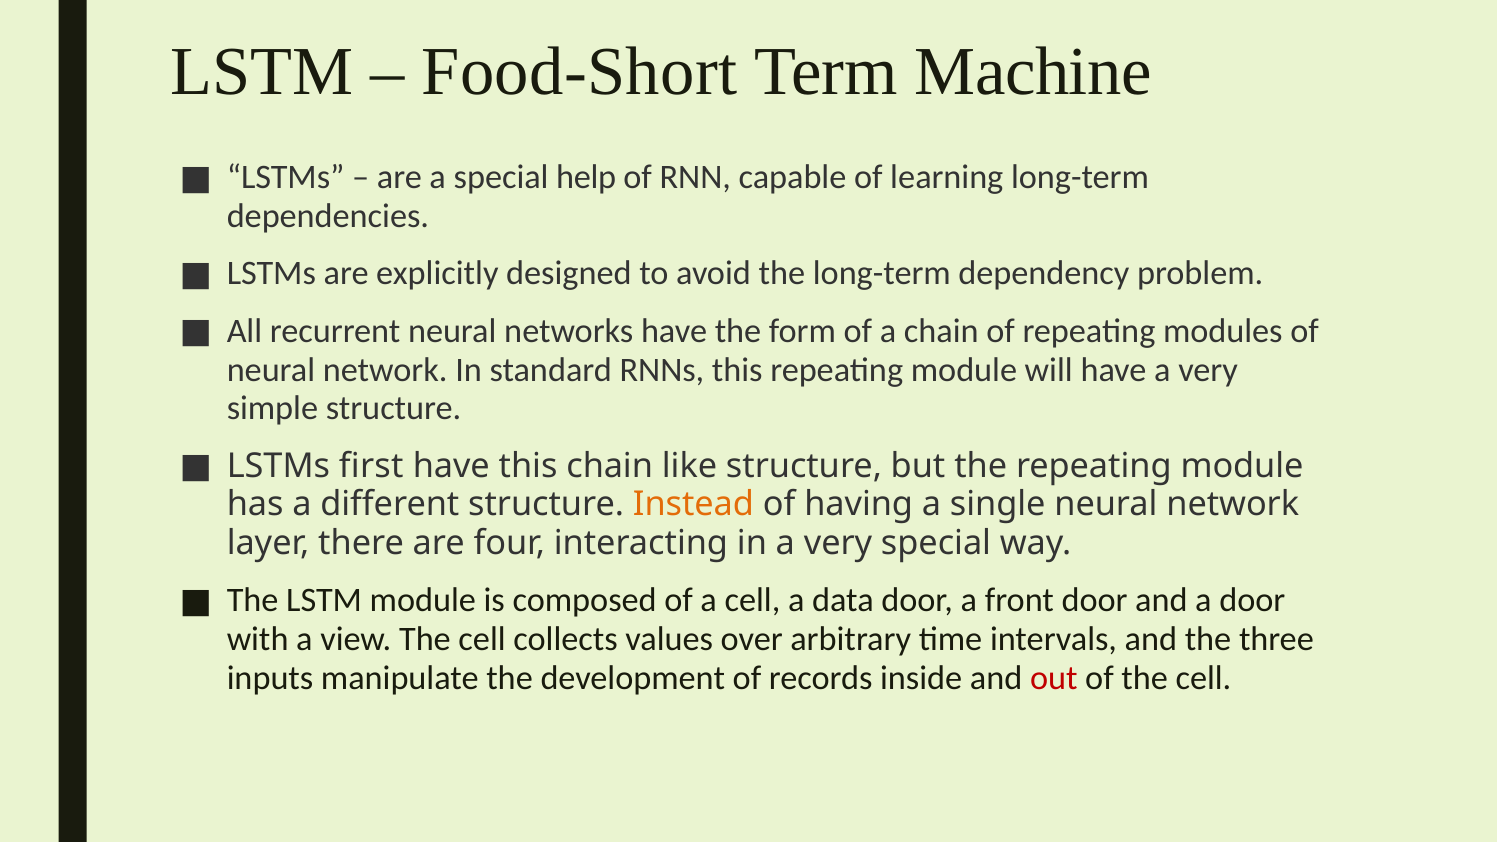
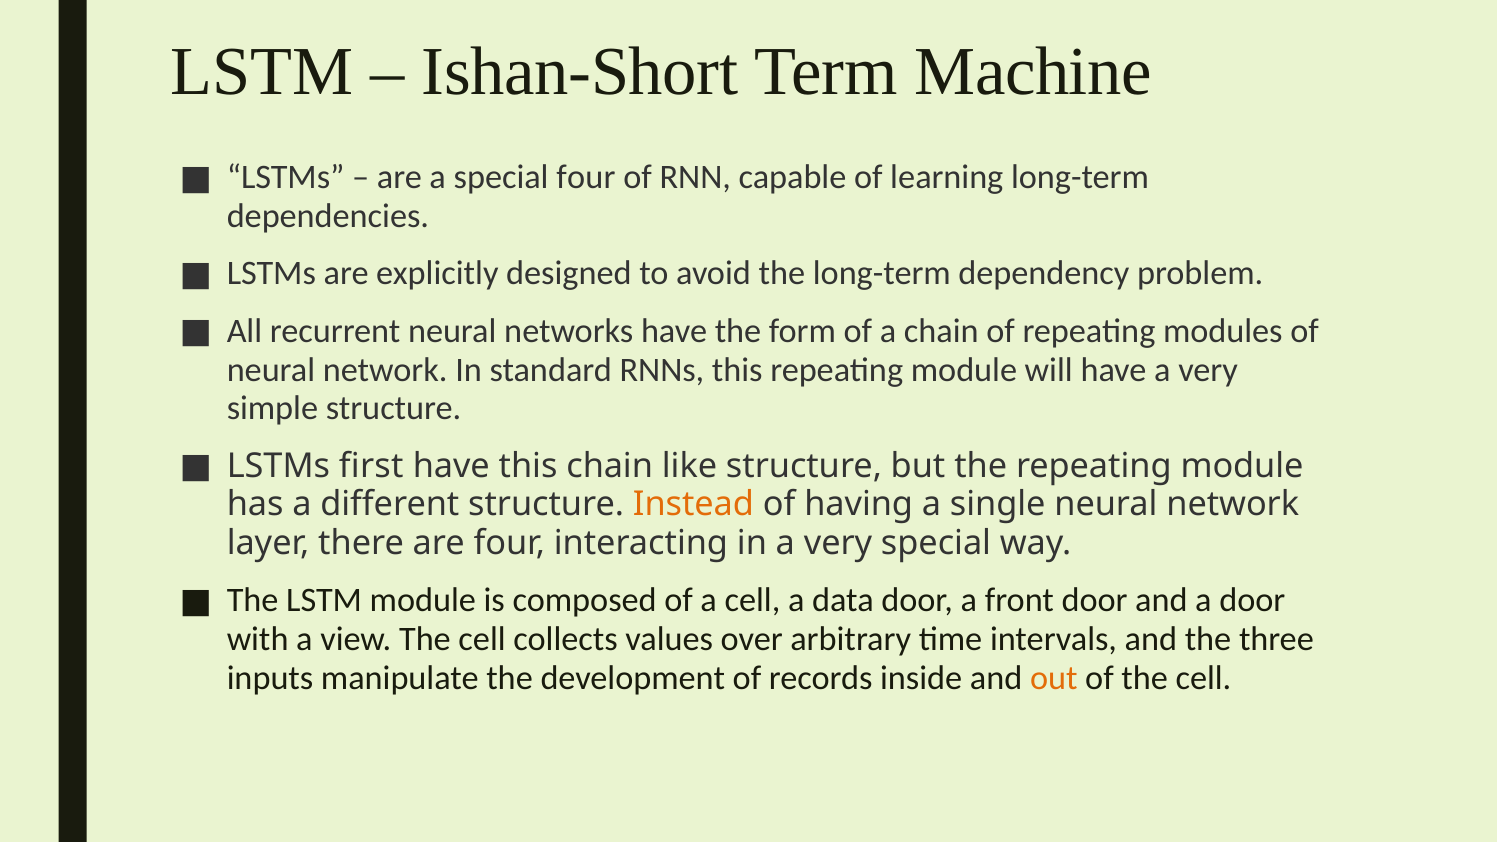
Food-Short: Food-Short -> Ishan-Short (580, 72)
special help: help -> four (586, 178)
out colour: red -> orange (1054, 678)
